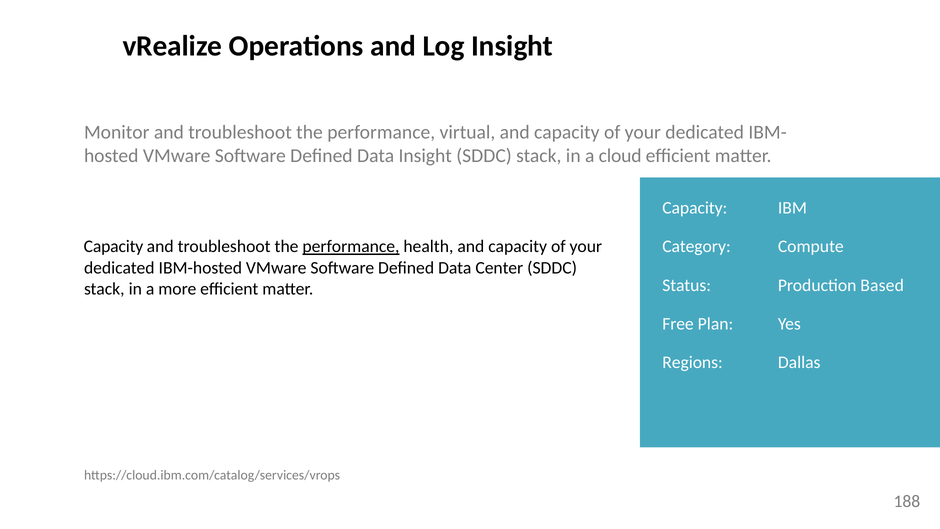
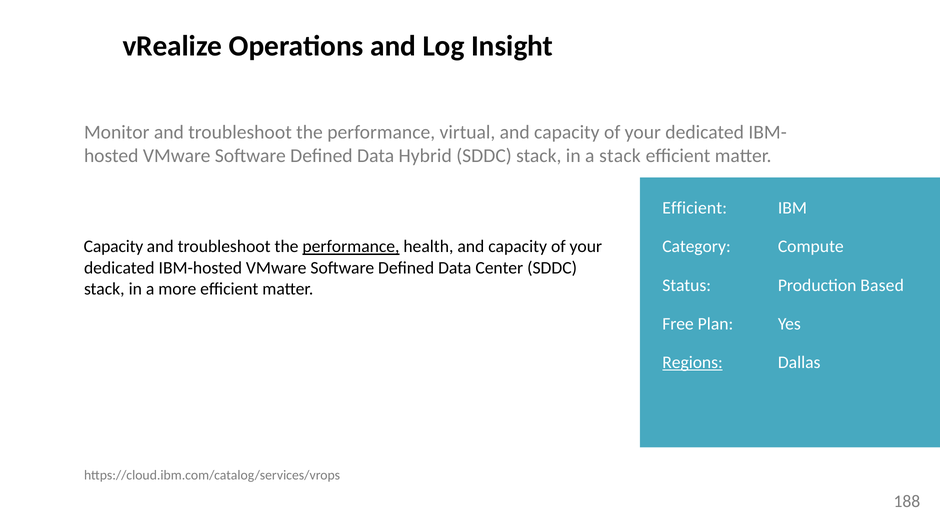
Data Insight: Insight -> Hybrid (425, 156)
a cloud: cloud -> stack (620, 156)
Capacity: Capacity -> Efficient (695, 208)
Regions underline: none -> present (693, 362)
